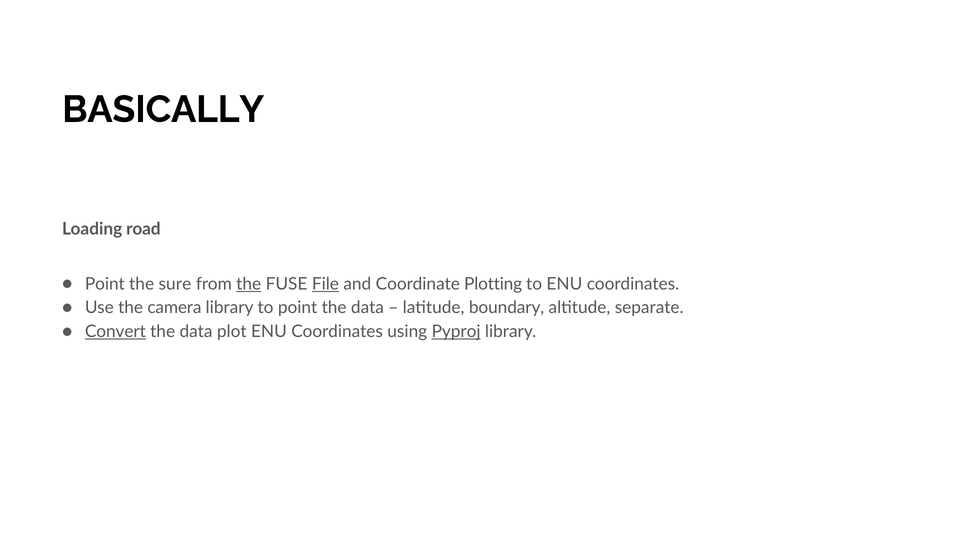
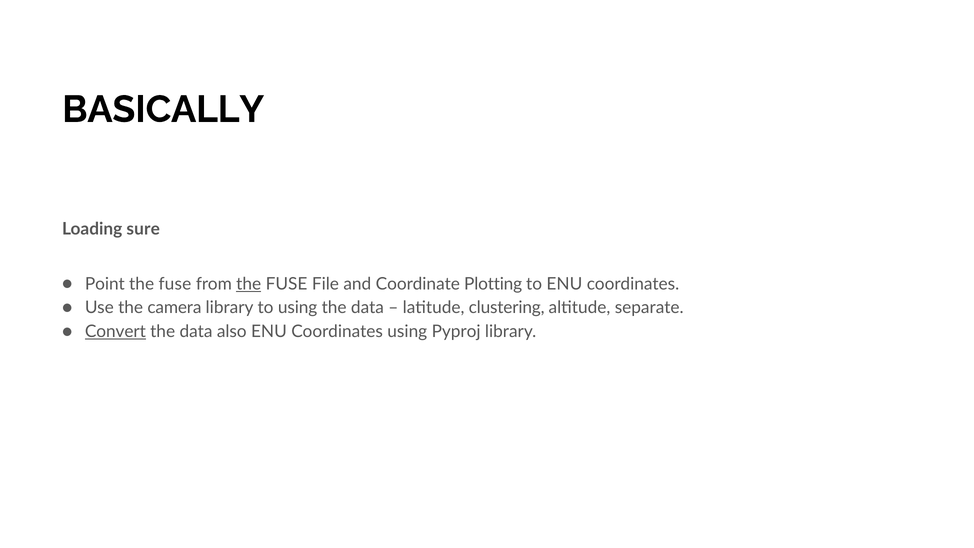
road: road -> sure (143, 229)
sure: sure -> fuse (175, 284)
File underline: present -> none (325, 284)
to point: point -> using (298, 308)
boundary: boundary -> clustering (507, 308)
plot: plot -> also (232, 332)
Pyproj underline: present -> none (456, 332)
